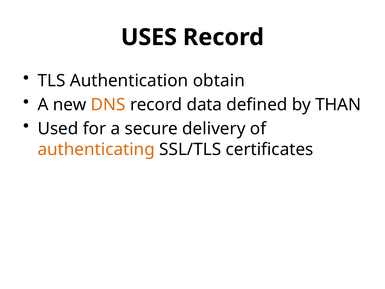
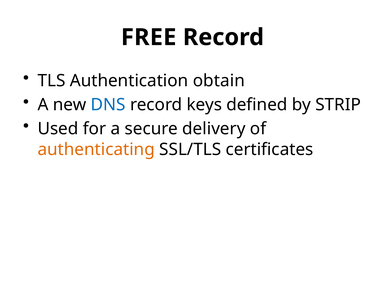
USES: USES -> FREE (149, 37)
DNS colour: orange -> blue (108, 105)
data: data -> keys (204, 105)
THAN: THAN -> STRIP (338, 105)
